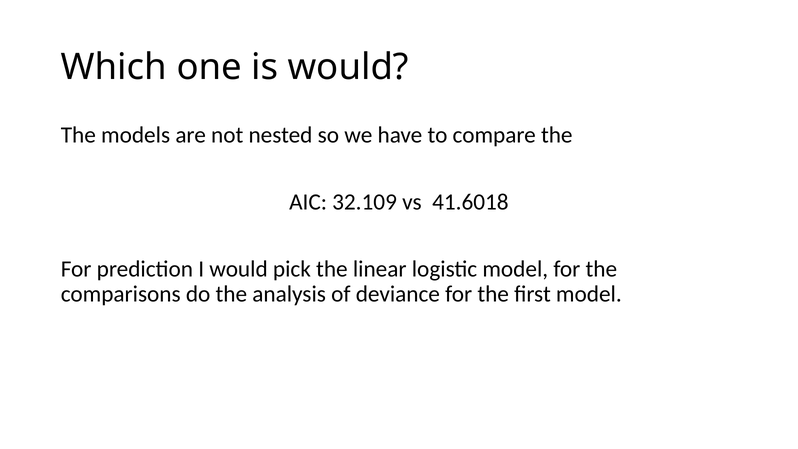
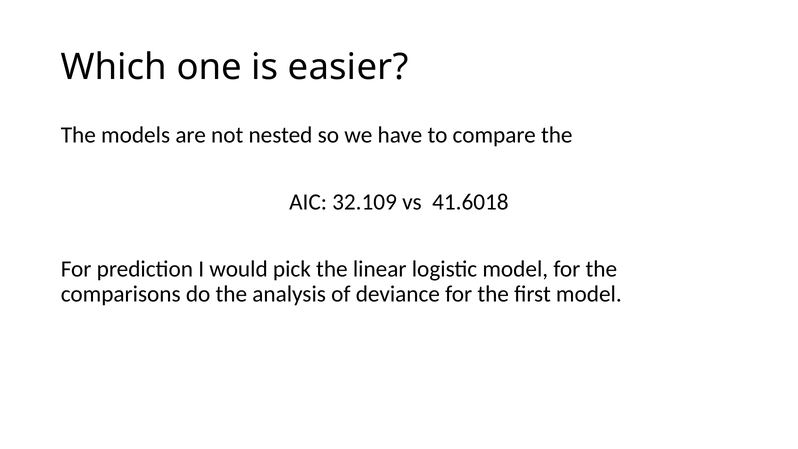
is would: would -> easier (348, 67)
